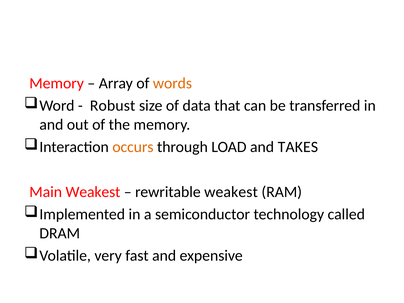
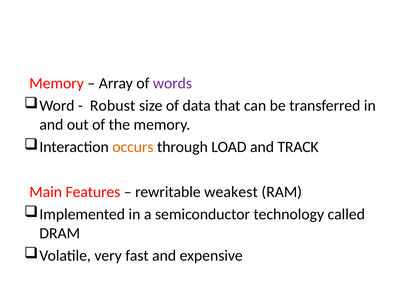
words colour: orange -> purple (172, 83)
TAKES: TAKES -> TRACK (298, 147)
Main Weakest: Weakest -> Features (93, 192)
